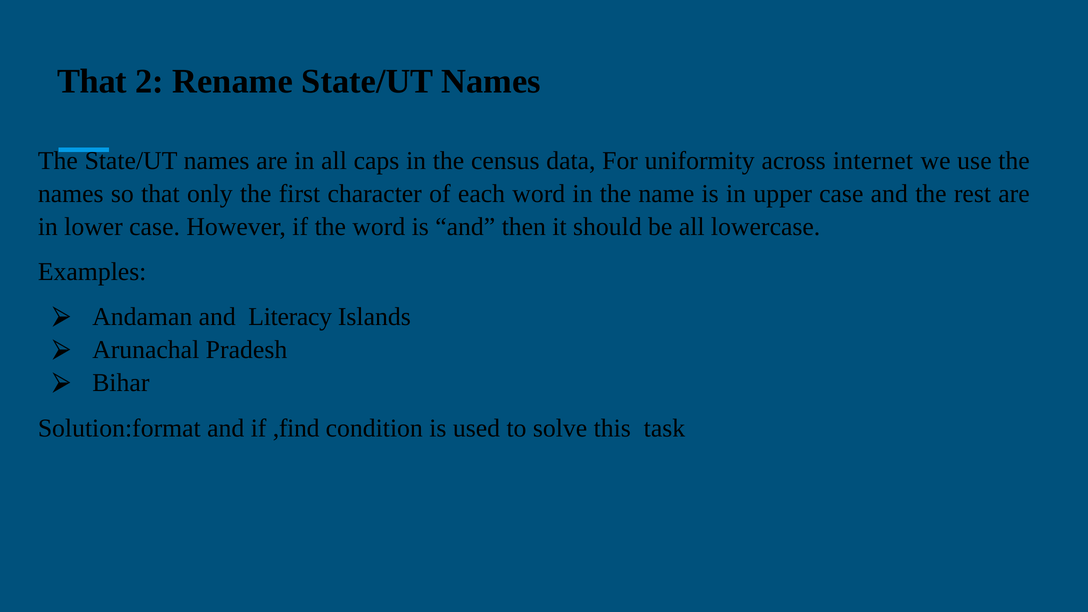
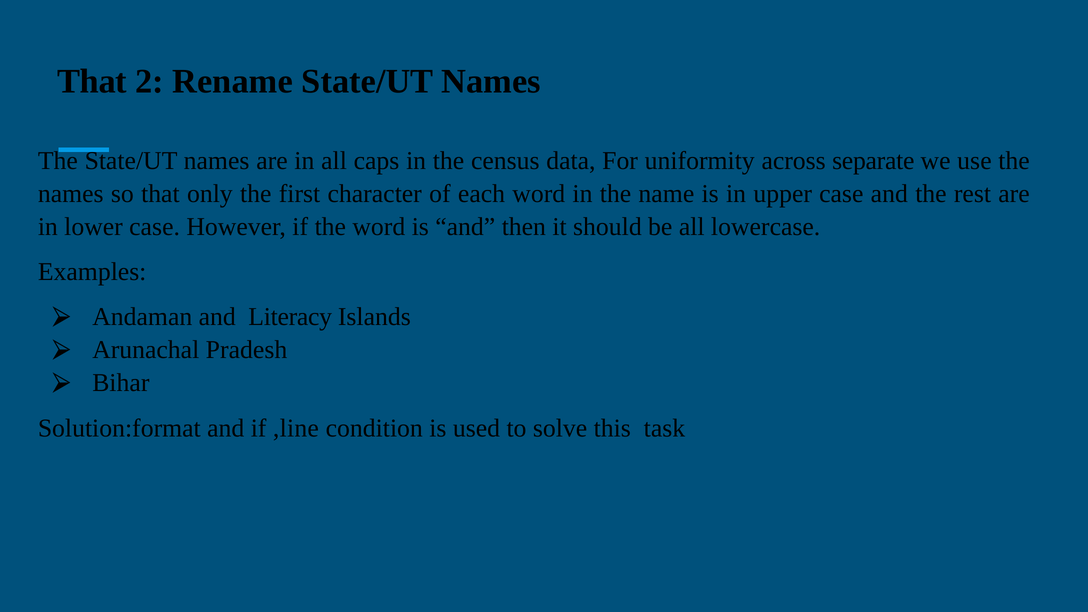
internet: internet -> separate (873, 161)
,find: ,find -> ,line (296, 428)
